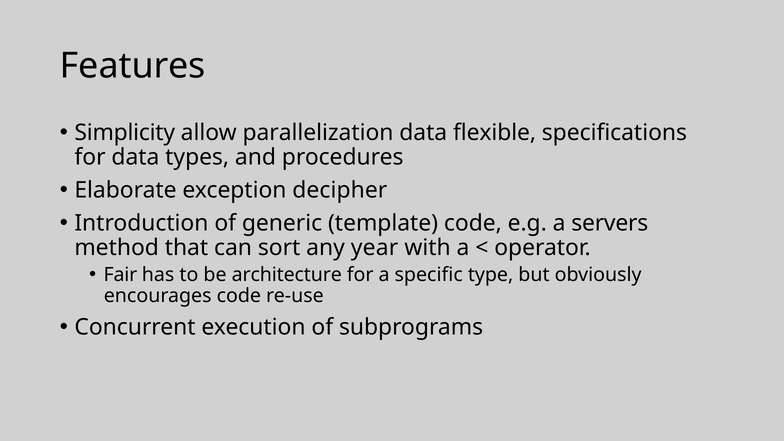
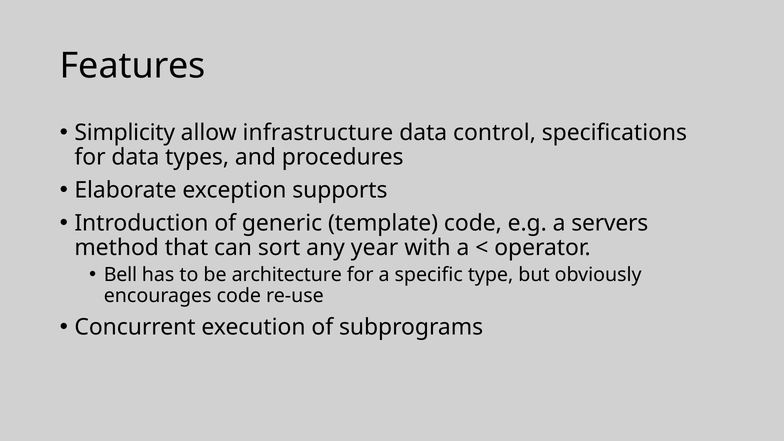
parallelization: parallelization -> infrastructure (318, 133)
flexible: flexible -> control (494, 133)
decipher: decipher -> supports (340, 190)
Fair: Fair -> Bell (120, 275)
